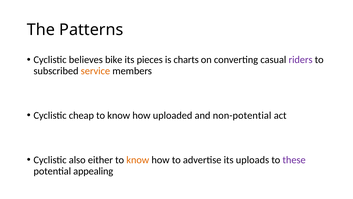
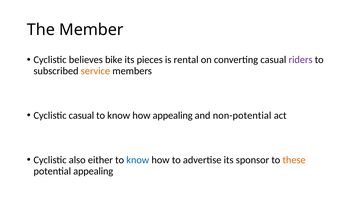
Patterns: Patterns -> Member (91, 30)
charts: charts -> rental (186, 60)
Cyclistic cheap: cheap -> casual (81, 115)
how uploaded: uploaded -> appealing (173, 115)
know colour: orange -> blue (138, 160)
uploads: uploads -> sponsor (253, 160)
these colour: purple -> orange (294, 160)
